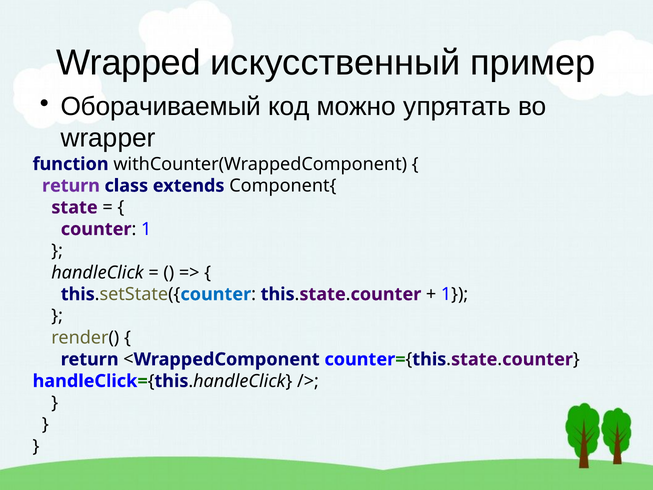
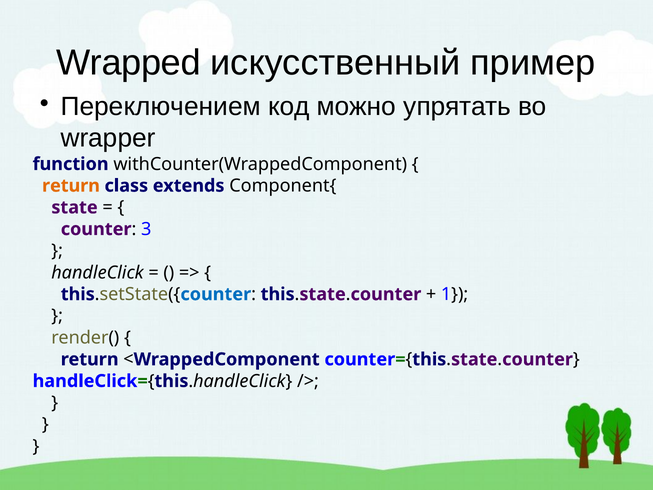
Оборачиваемый: Оборачиваемый -> Переключением (161, 106)
return colour: purple -> orange (71, 186)
1: 1 -> 3 (146, 229)
